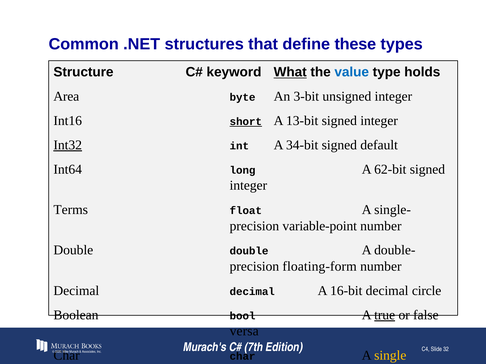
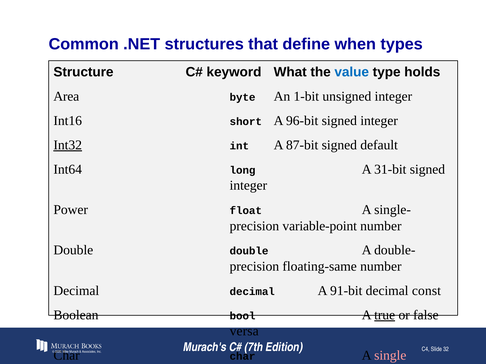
these: these -> when (355, 44)
What underline: present -> none (290, 72)
3-bit: 3-bit -> 1-bit (306, 97)
short underline: present -> none (246, 122)
13-bit: 13-bit -> 96-bit (302, 121)
34-bit: 34-bit -> 87-bit (302, 145)
62-bit: 62-bit -> 31-bit (390, 170)
Terms: Terms -> Power (71, 210)
floating-form: floating-form -> floating-same (320, 267)
16-bit: 16-bit -> 91-bit (346, 291)
circle: circle -> const (426, 291)
single colour: yellow -> pink (390, 356)
